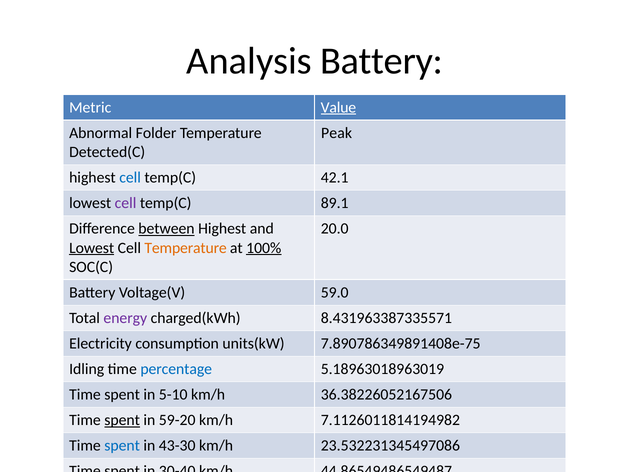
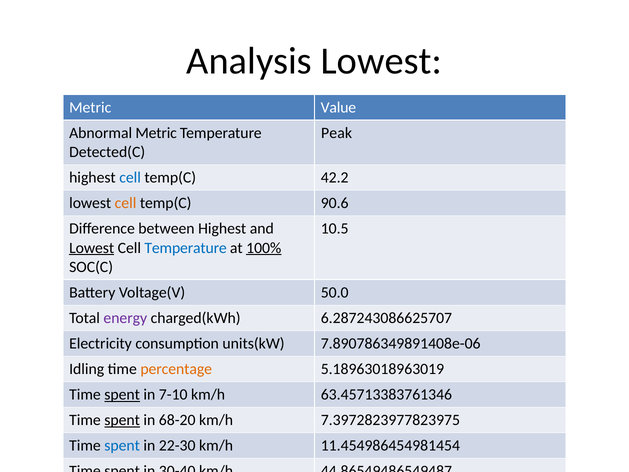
Analysis Battery: Battery -> Lowest (381, 61)
Value underline: present -> none (338, 107)
Abnormal Folder: Folder -> Metric (156, 133)
42.1: 42.1 -> 42.2 (335, 177)
cell colour: purple -> orange (126, 203)
89.1: 89.1 -> 90.6 (335, 203)
between underline: present -> none (166, 229)
20.0: 20.0 -> 10.5 (335, 229)
Temperature colour: orange -> blue (186, 248)
59.0: 59.0 -> 50.0 (335, 292)
8.431963387335571: 8.431963387335571 -> 6.287243086625707 (386, 318)
7.890786349891408e-75: 7.890786349891408e-75 -> 7.890786349891408e-06 (401, 343)
percentage colour: blue -> orange (176, 369)
spent underline: none -> present (122, 394)
5-10: 5-10 -> 7-10 (173, 394)
36.38226052167506: 36.38226052167506 -> 63.45713383761346 (386, 394)
59-20: 59-20 -> 68-20 (177, 420)
7.1126011814194982: 7.1126011814194982 -> 7.3972823977823975 (390, 420)
43-30: 43-30 -> 22-30 (177, 445)
23.532231345497086: 23.532231345497086 -> 11.454986454981454 (390, 445)
